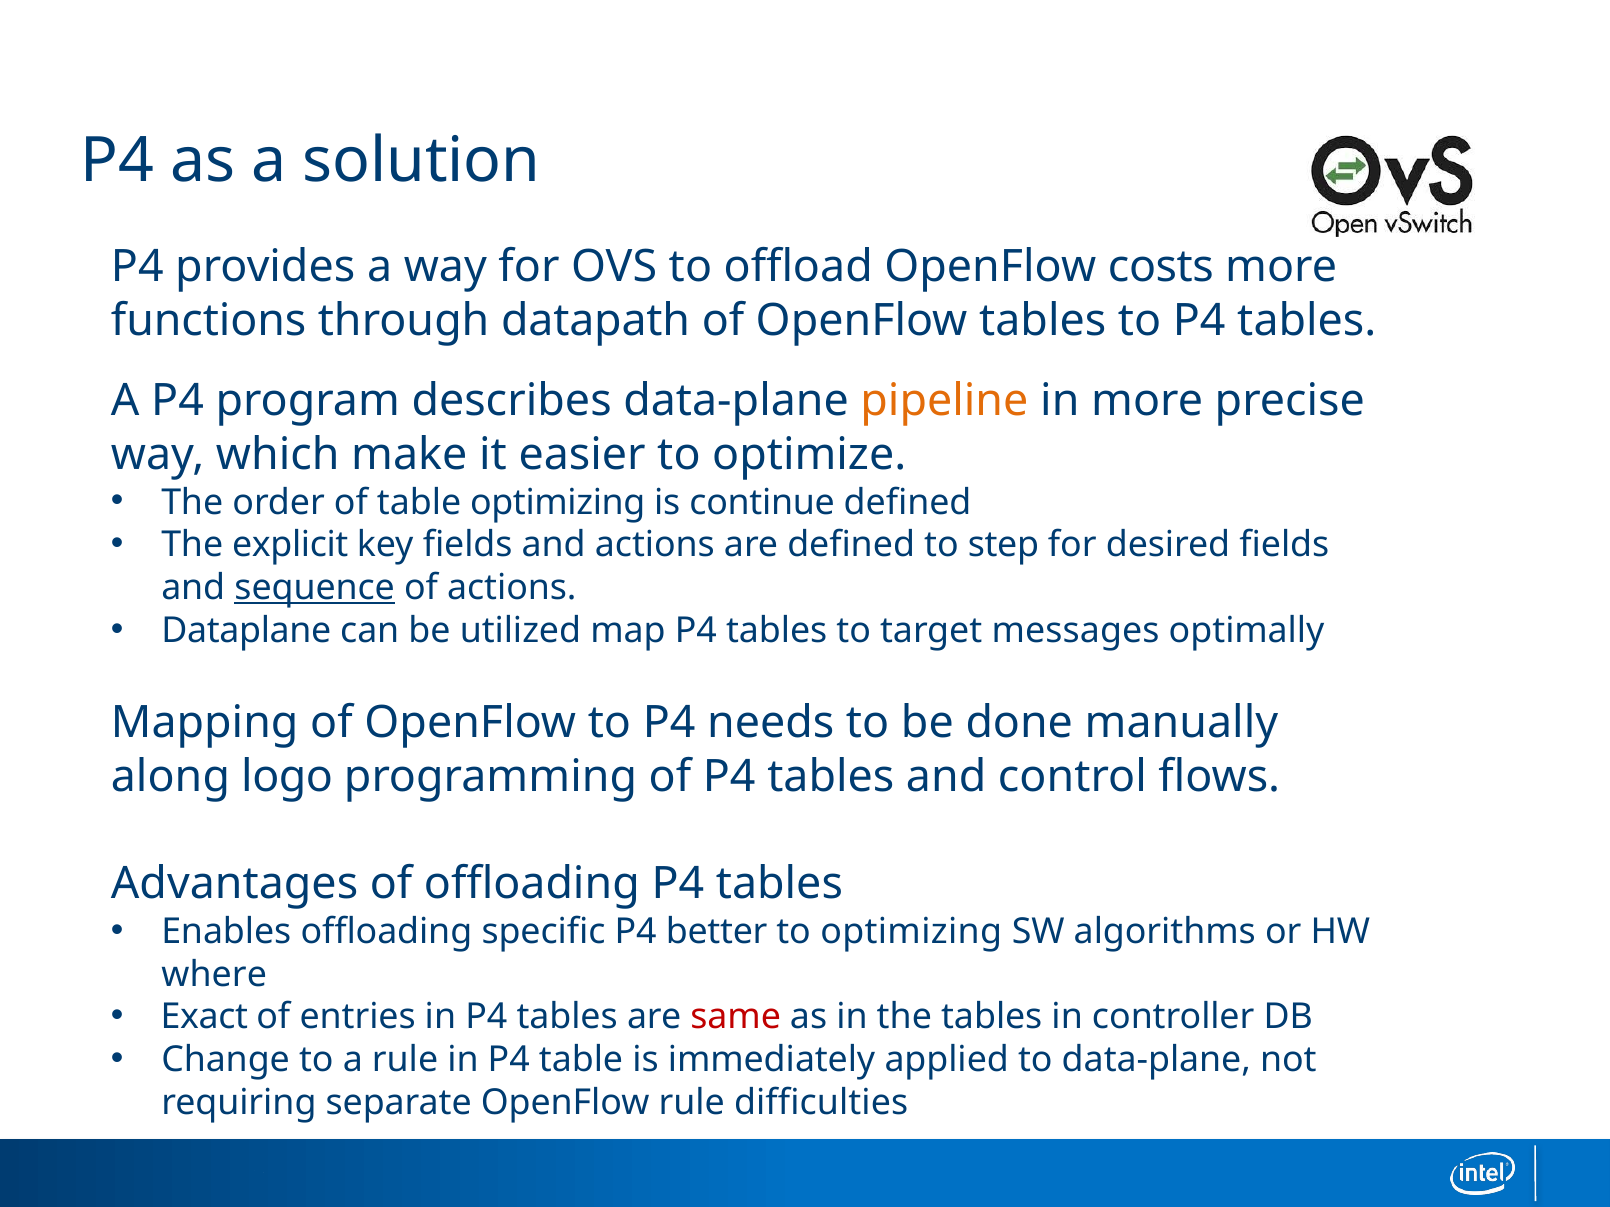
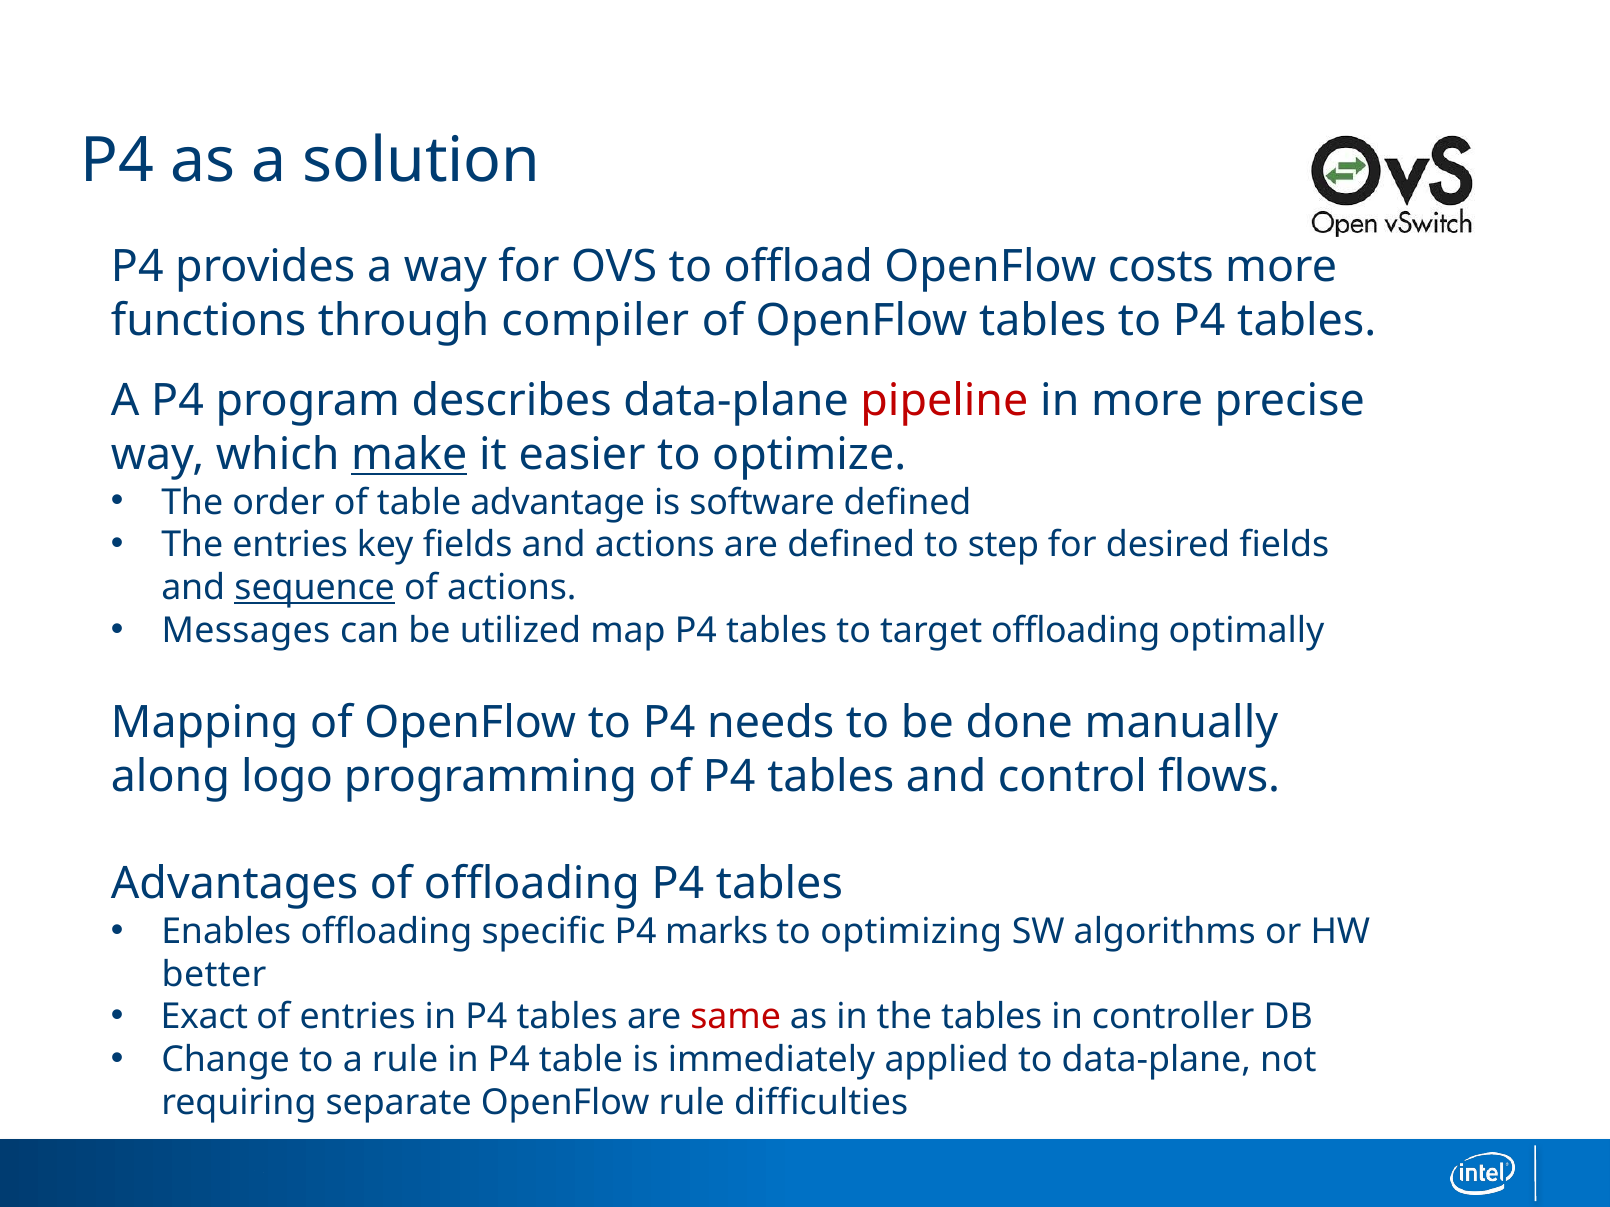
datapath: datapath -> compiler (595, 321)
pipeline colour: orange -> red (944, 401)
make underline: none -> present (409, 455)
table optimizing: optimizing -> advantage (558, 502)
continue: continue -> software (762, 502)
The explicit: explicit -> entries (290, 545)
Dataplane: Dataplane -> Messages (246, 631)
target messages: messages -> offloading (1076, 631)
better: better -> marks (717, 932)
where: where -> better (214, 975)
